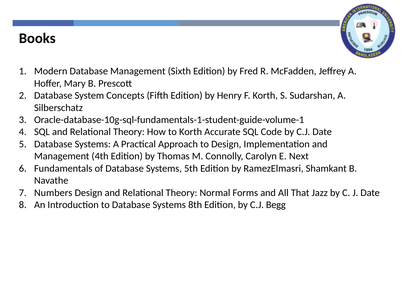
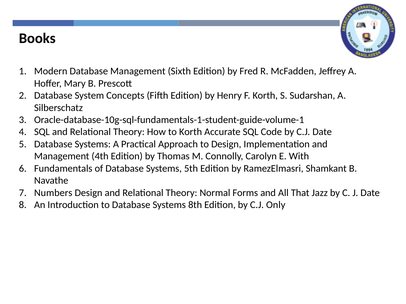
Next: Next -> With (299, 157)
Begg: Begg -> Only (276, 205)
